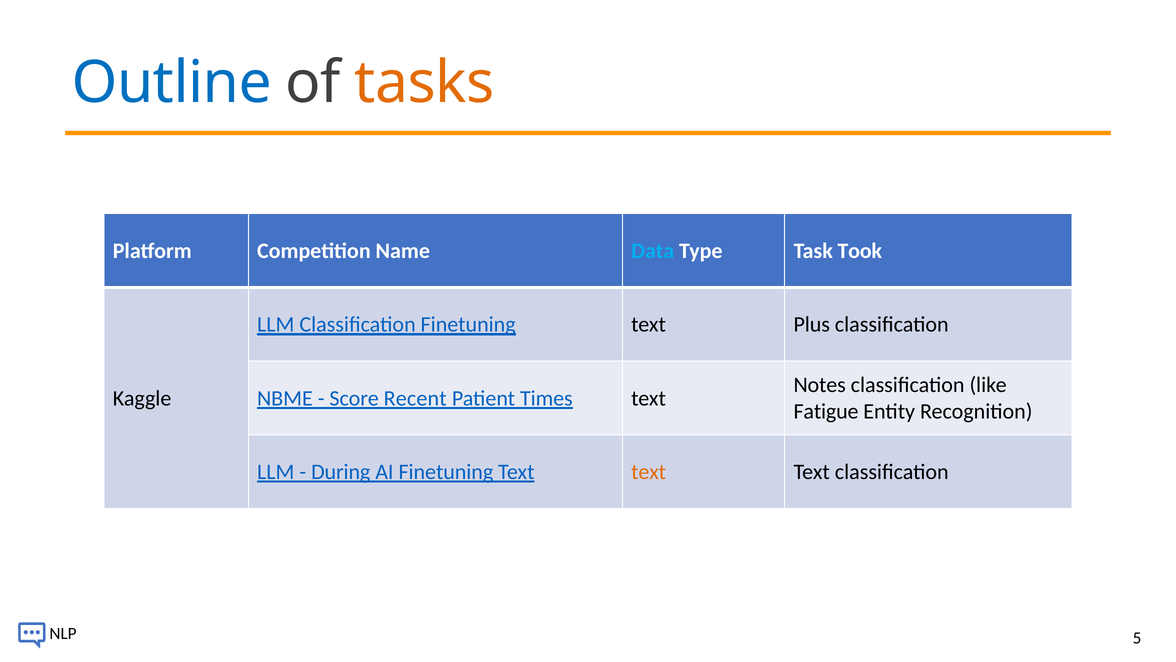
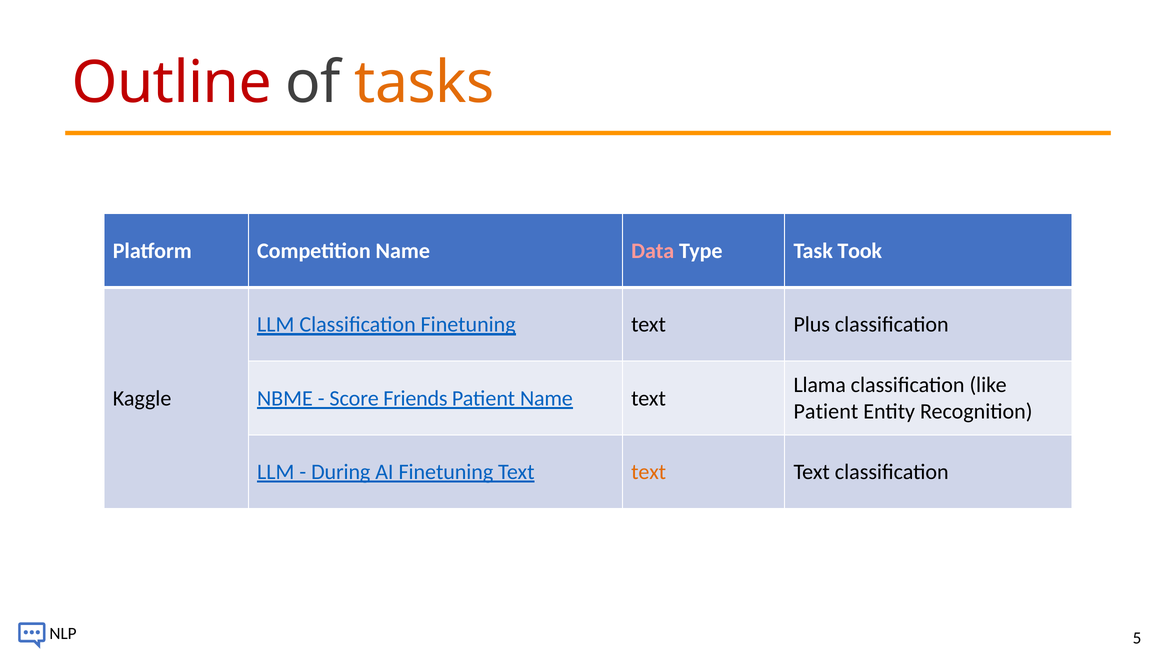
Outline colour: blue -> red (172, 83)
Data colour: light blue -> pink (653, 251)
Notes: Notes -> Llama (820, 384)
Recent: Recent -> Friends (415, 398)
Patient Times: Times -> Name (546, 398)
Fatigue: Fatigue -> Patient (826, 411)
